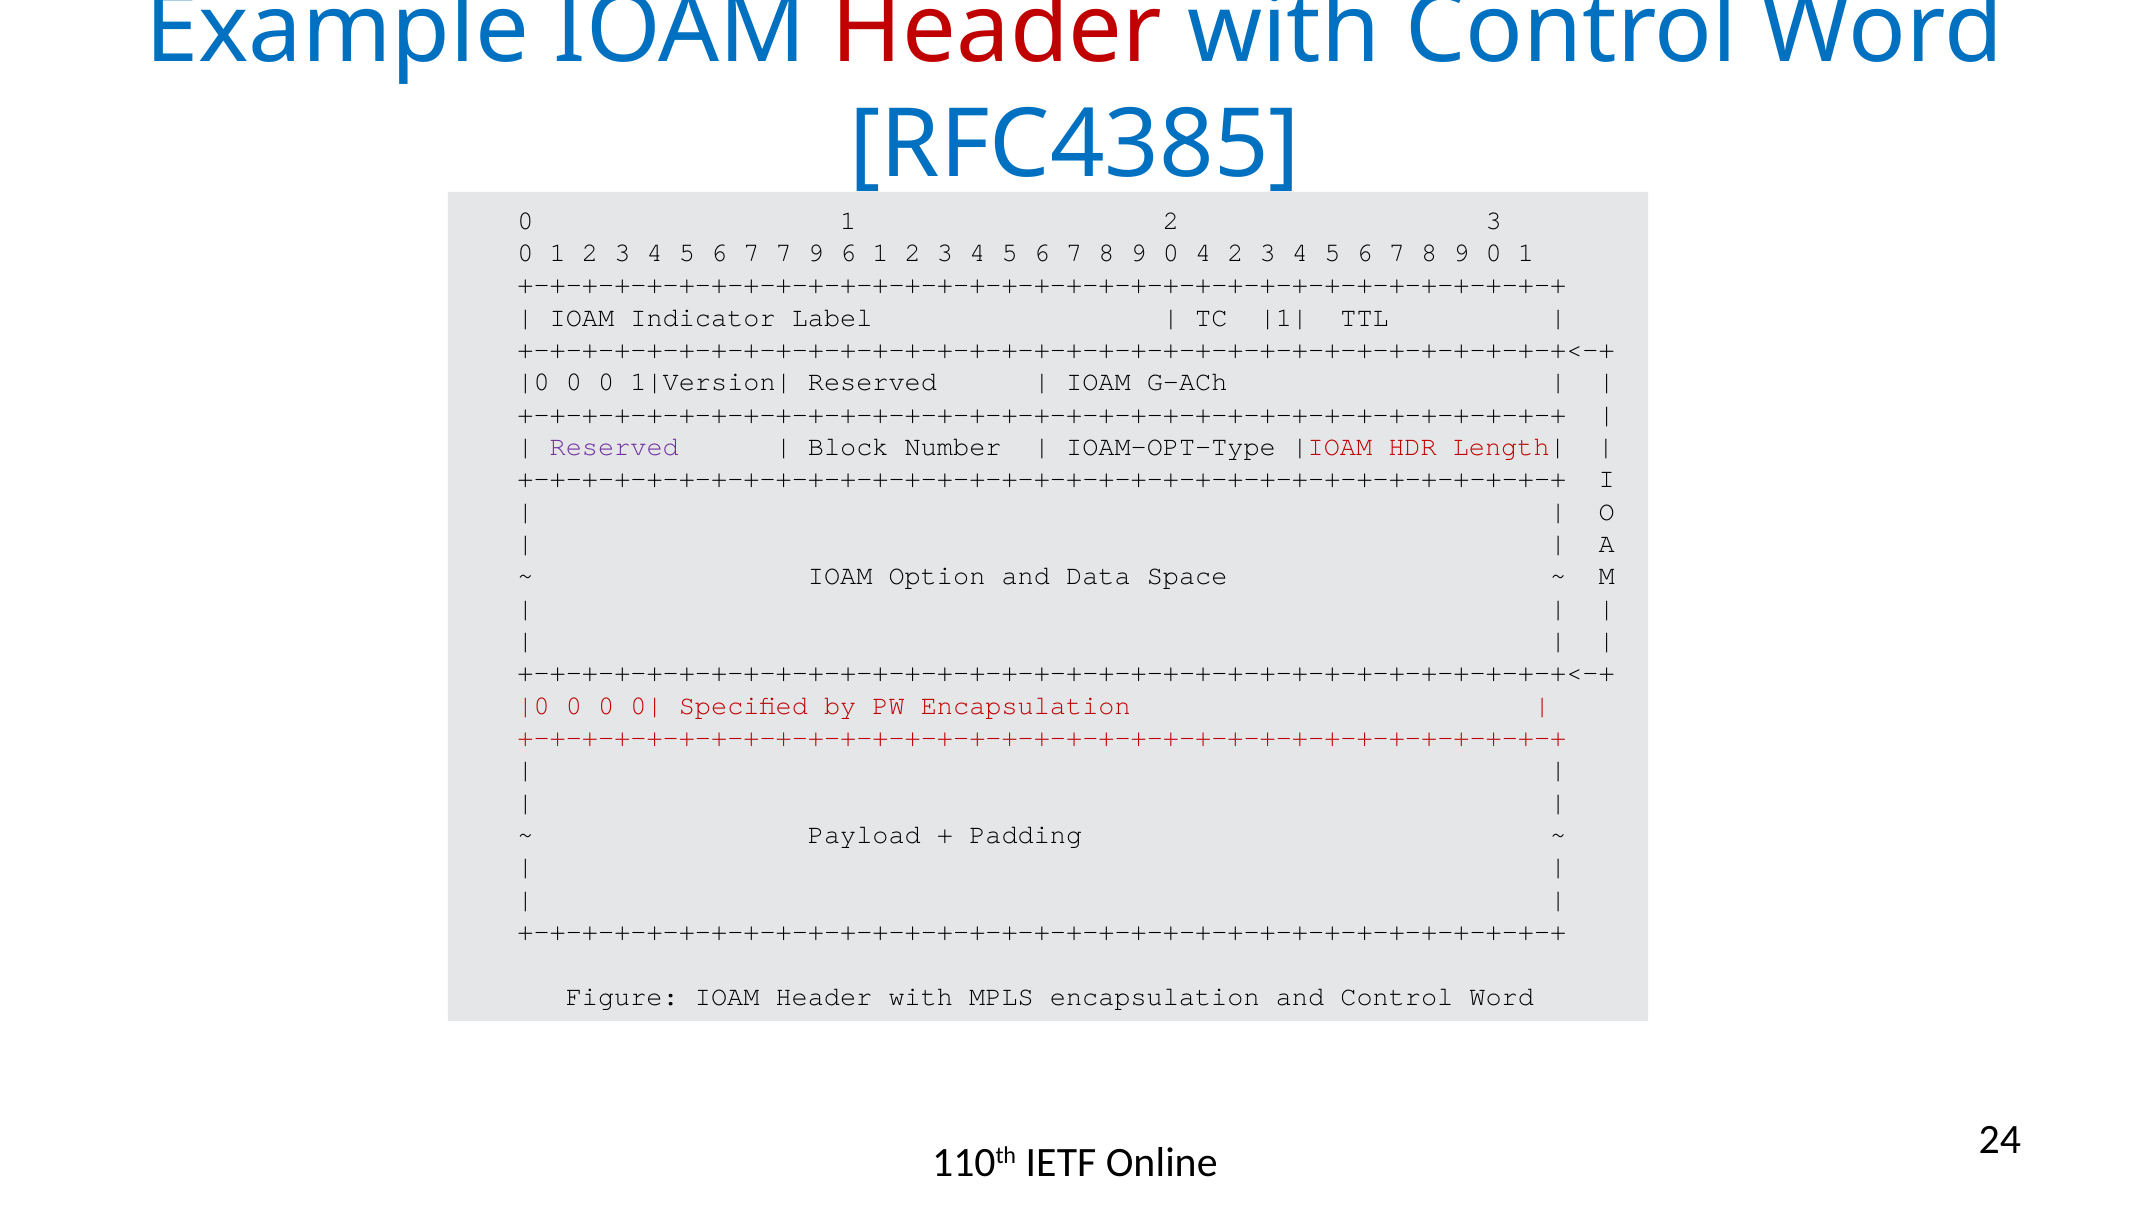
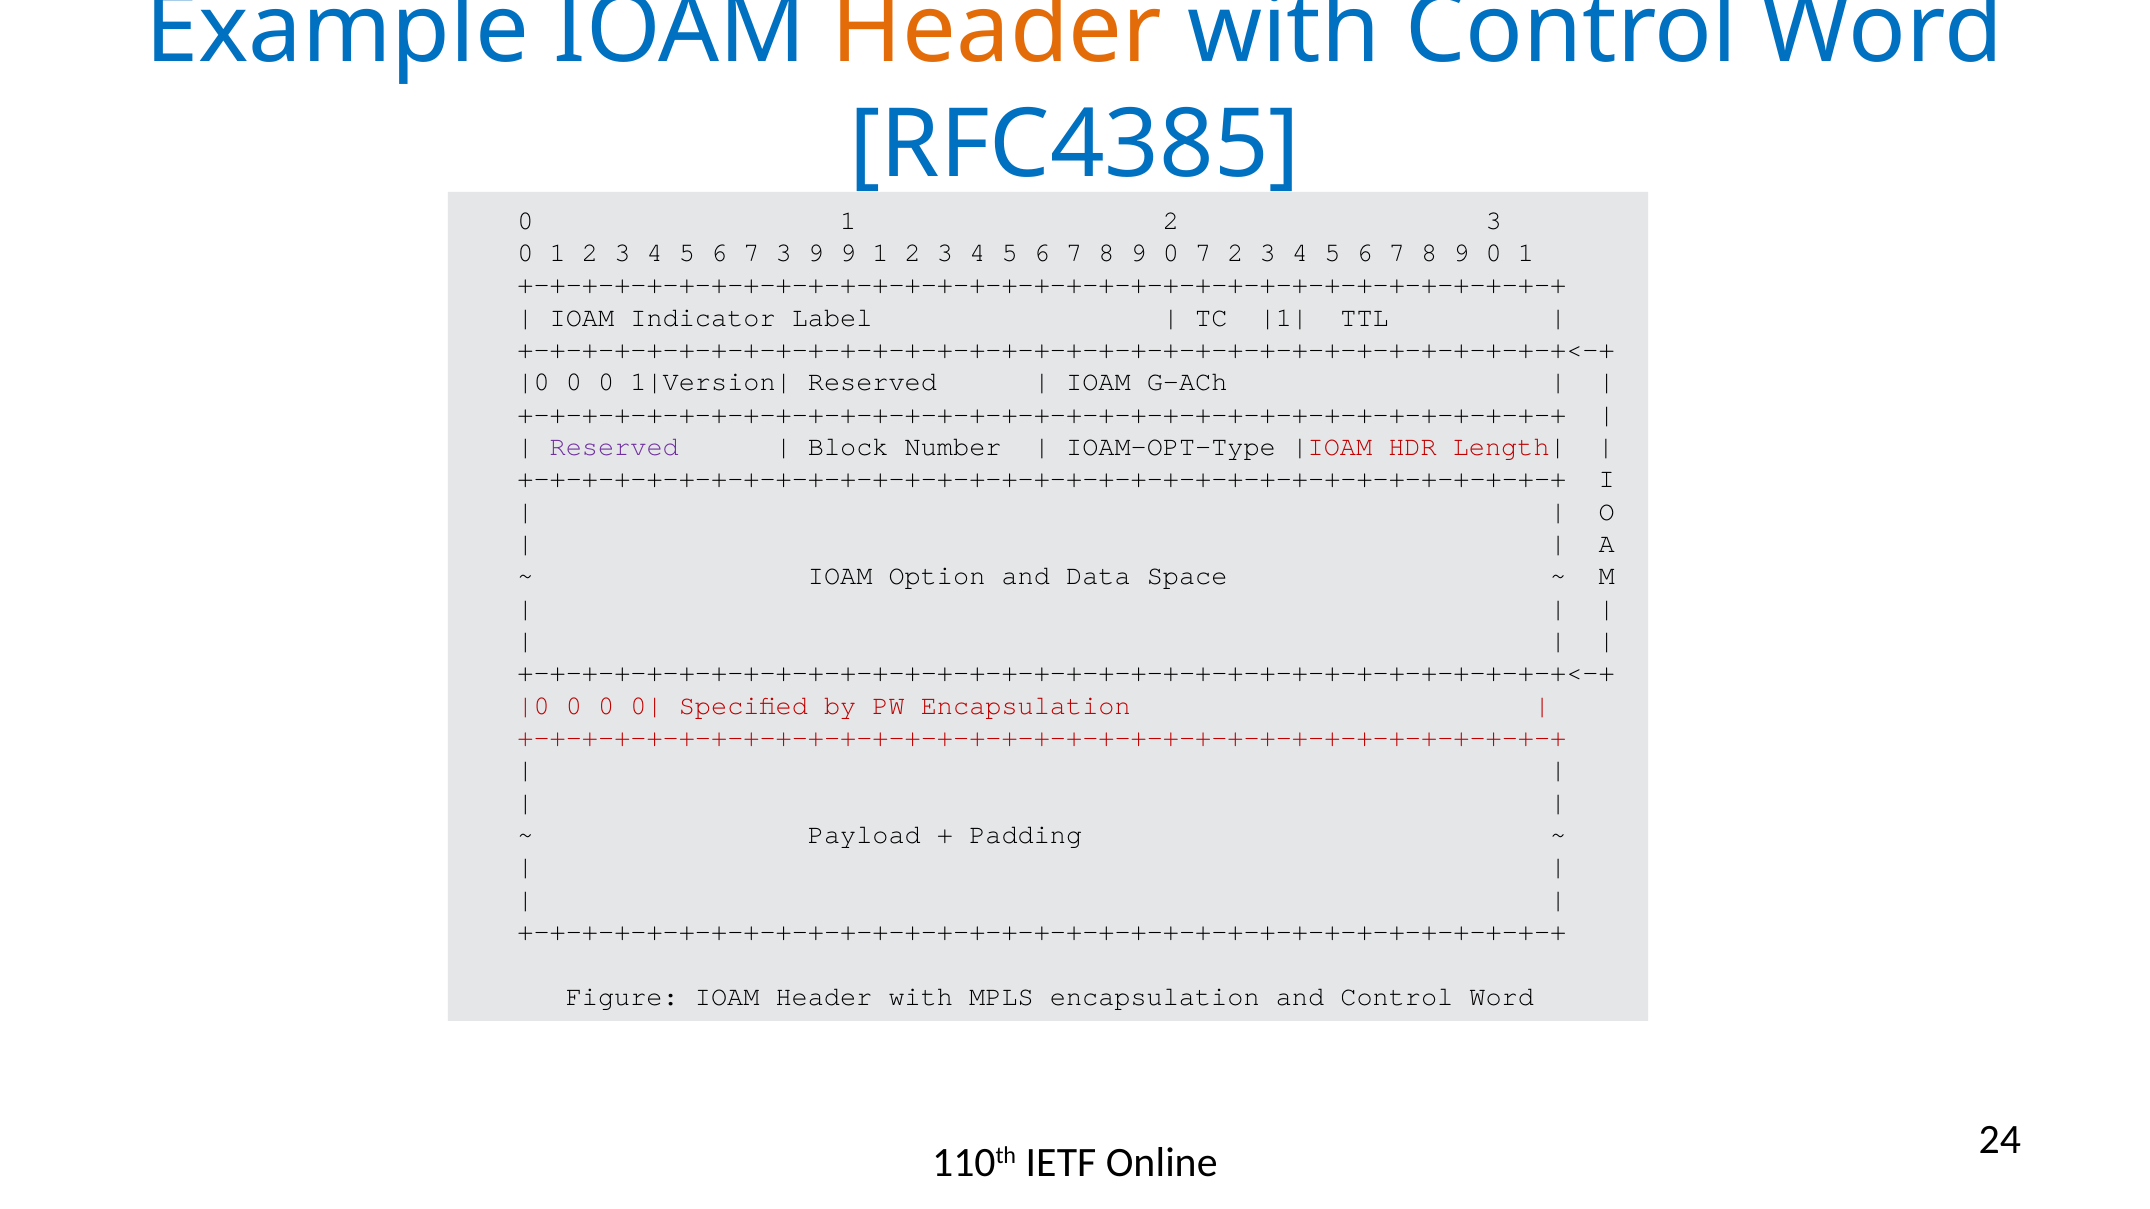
Header colour: red -> orange (997, 30)
7 7: 7 -> 3 (784, 253)
9 6: 6 -> 9 (848, 253)
0 4: 4 -> 7 (1203, 253)
